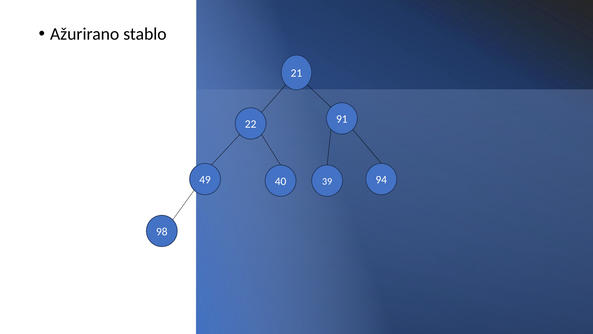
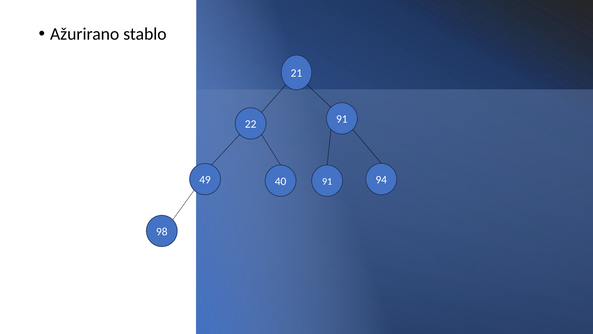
40 39: 39 -> 91 (327, 181)
